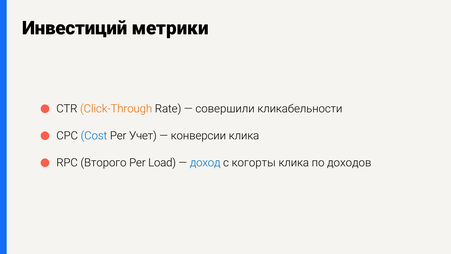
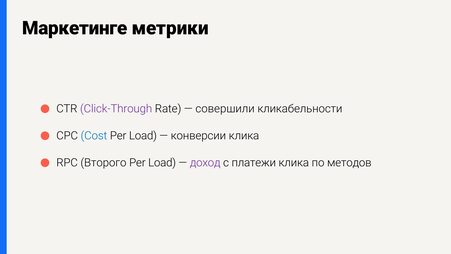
Инвестиций: Инвестиций -> Маркетинге (75, 28)
Click-Through colour: orange -> purple (116, 108)
Учет: Учет -> Load (143, 136)
доход colour: blue -> purple (205, 163)
когорты: когорты -> платежи (254, 163)
доходов: доходов -> методов (349, 163)
